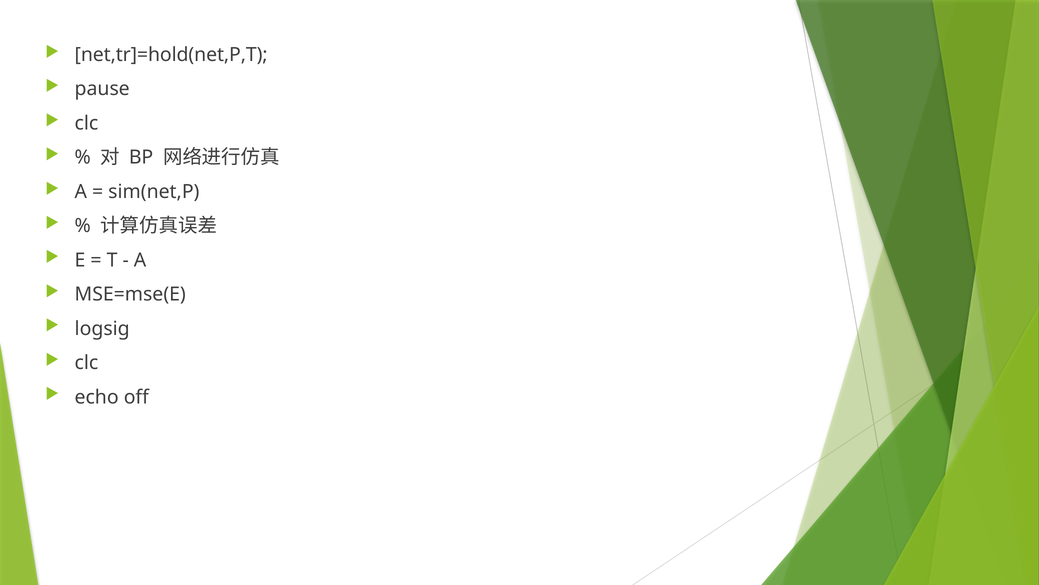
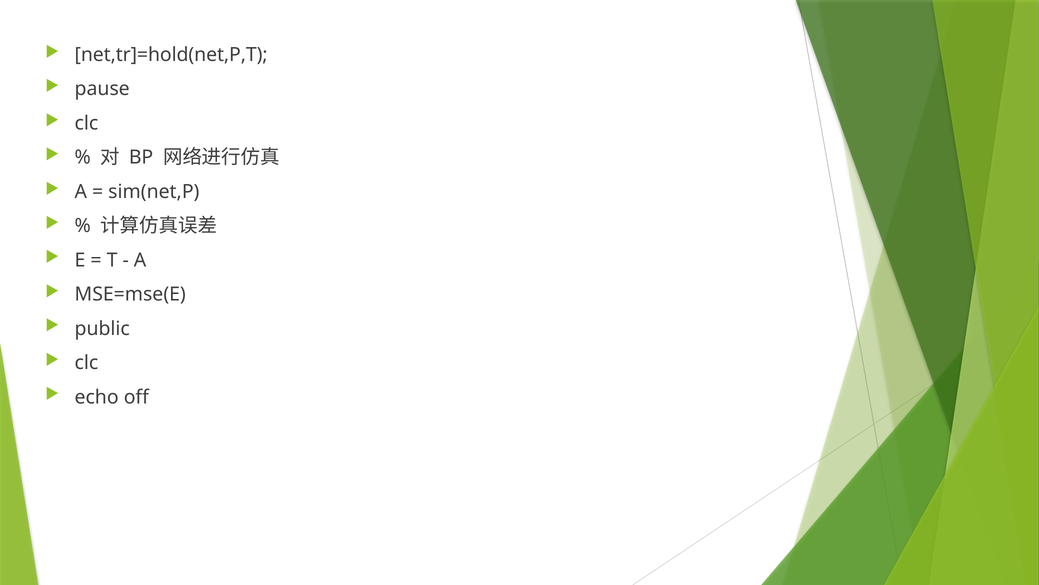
logsig: logsig -> public (102, 328)
